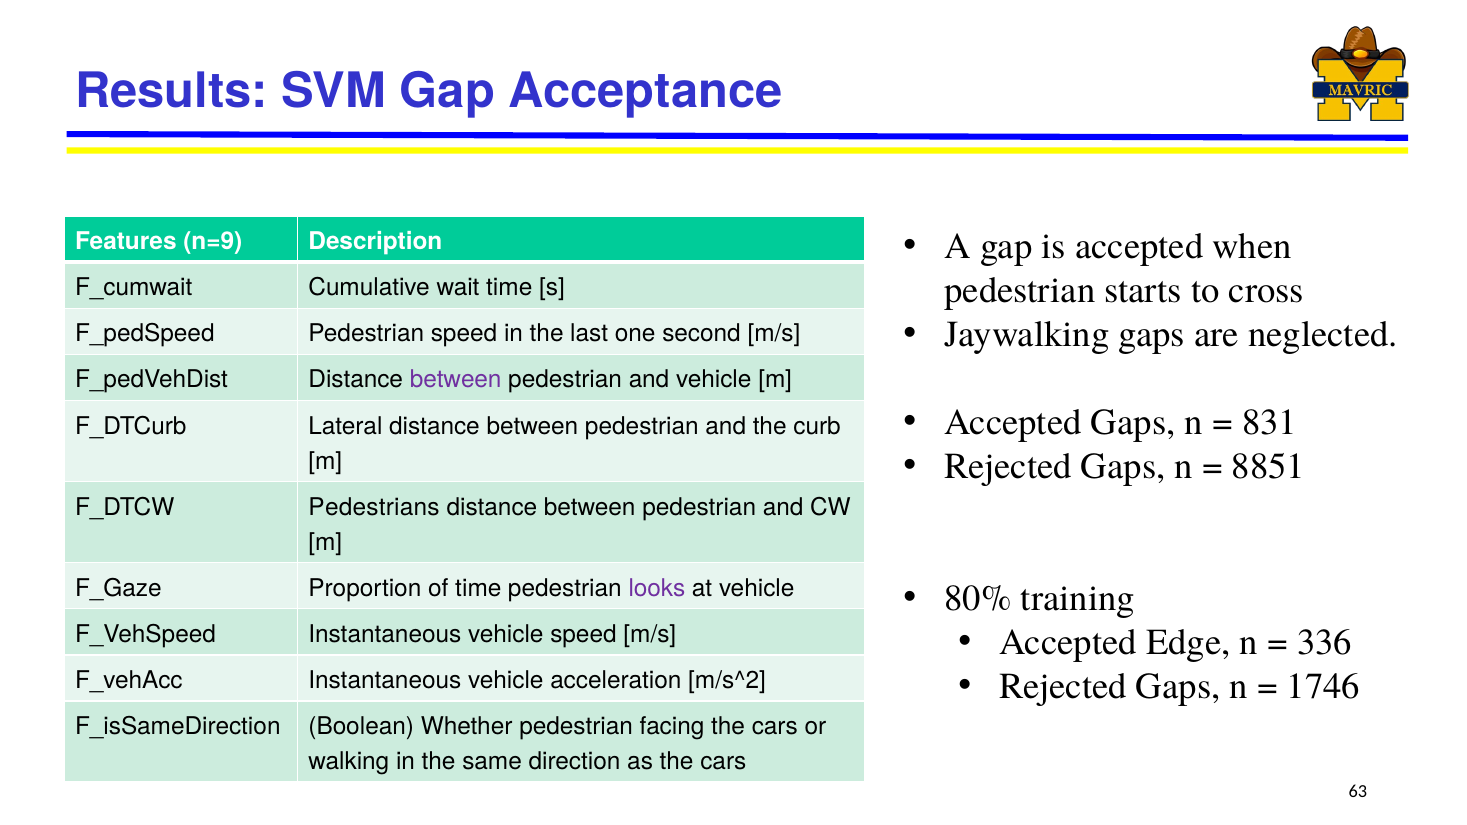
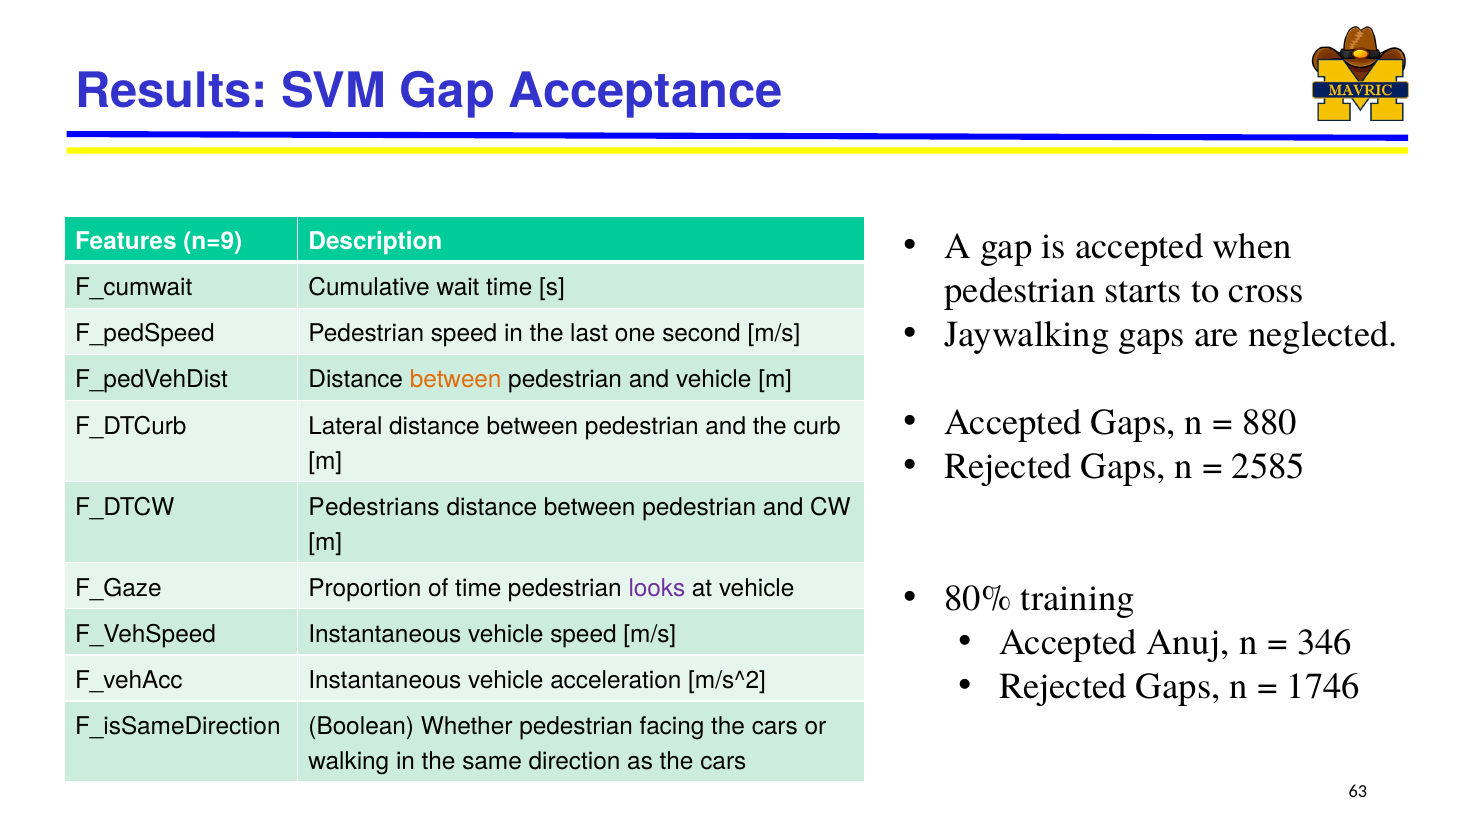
between colour: purple -> orange (456, 380)
831: 831 -> 880 (1270, 422)
8851: 8851 -> 2585 (1269, 466)
Edge: Edge -> Anuj (1188, 642)
336: 336 -> 346 (1325, 642)
